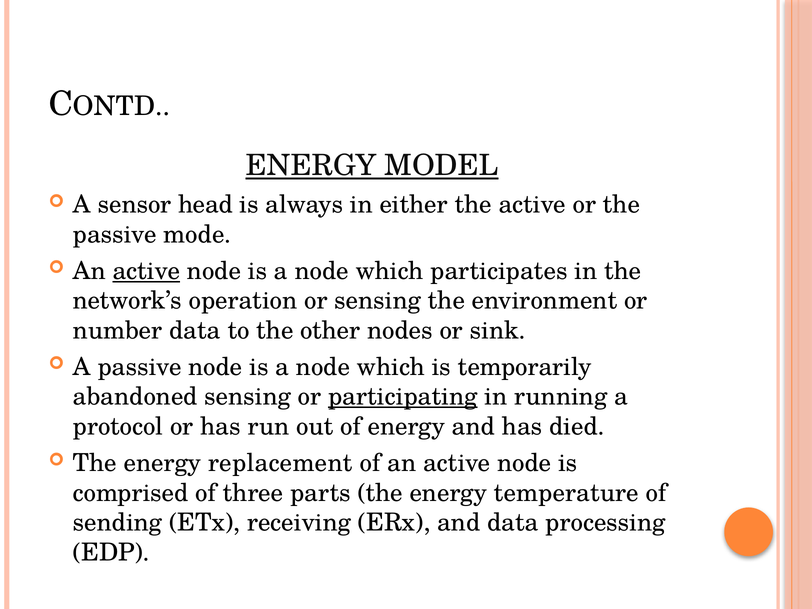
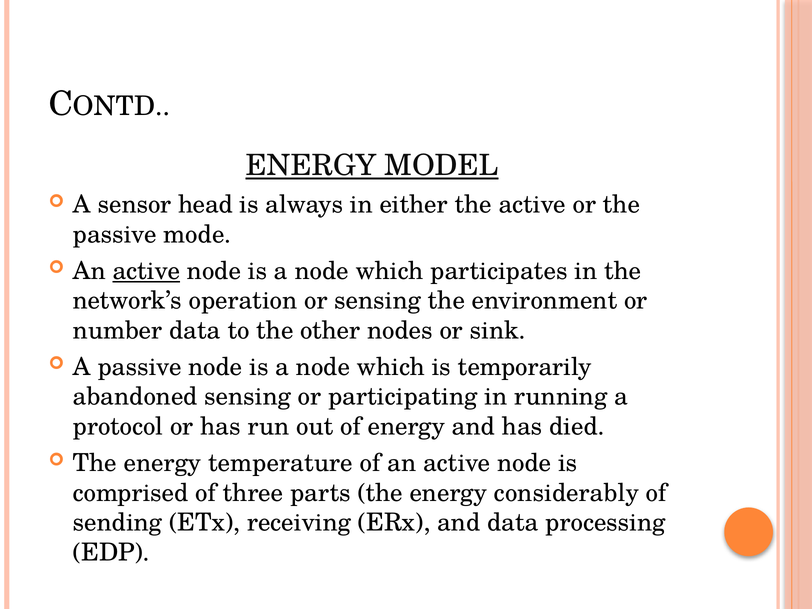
participating underline: present -> none (403, 397)
replacement: replacement -> temperature (280, 463)
temperature: temperature -> considerably (566, 493)
